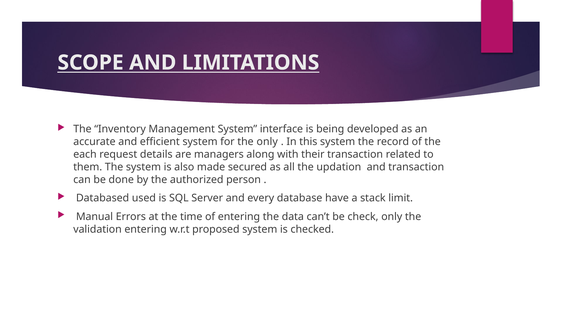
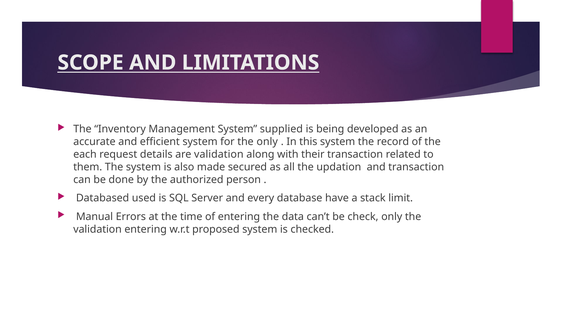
interface: interface -> supplied (281, 129)
are managers: managers -> validation (219, 154)
